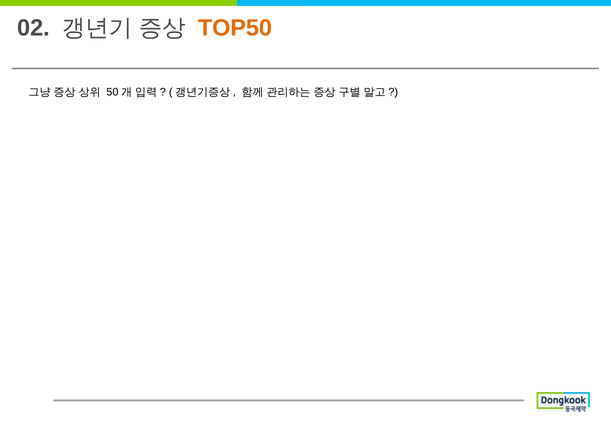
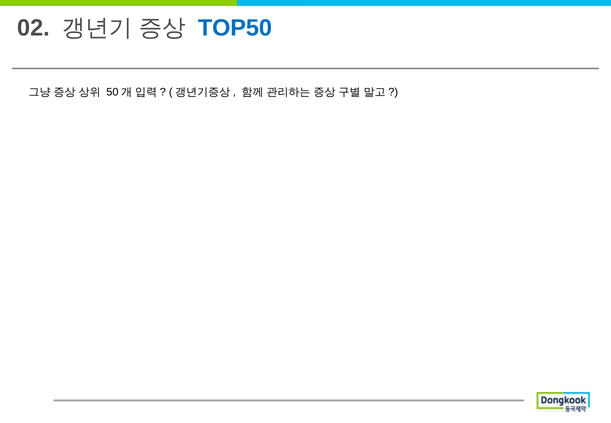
TOP50 colour: orange -> blue (235, 28)
